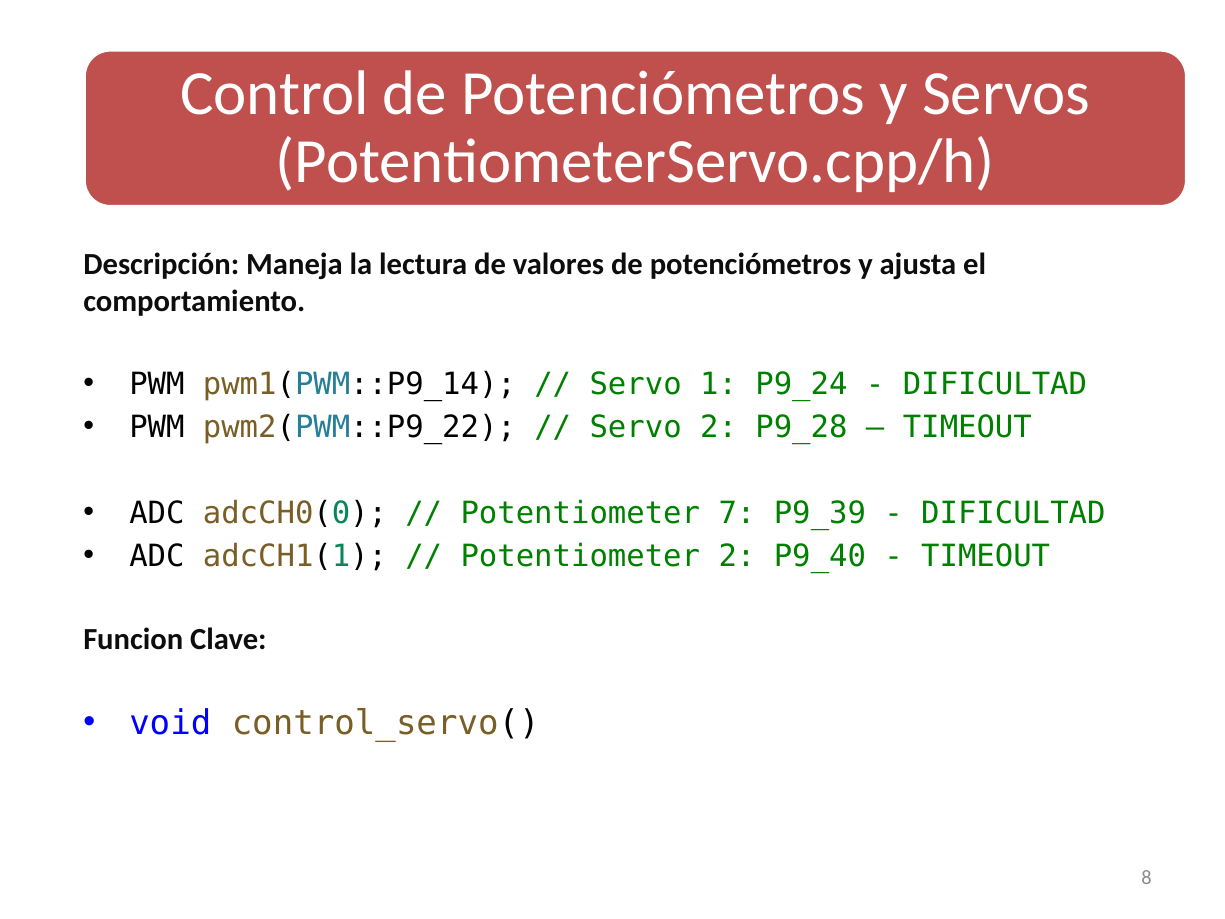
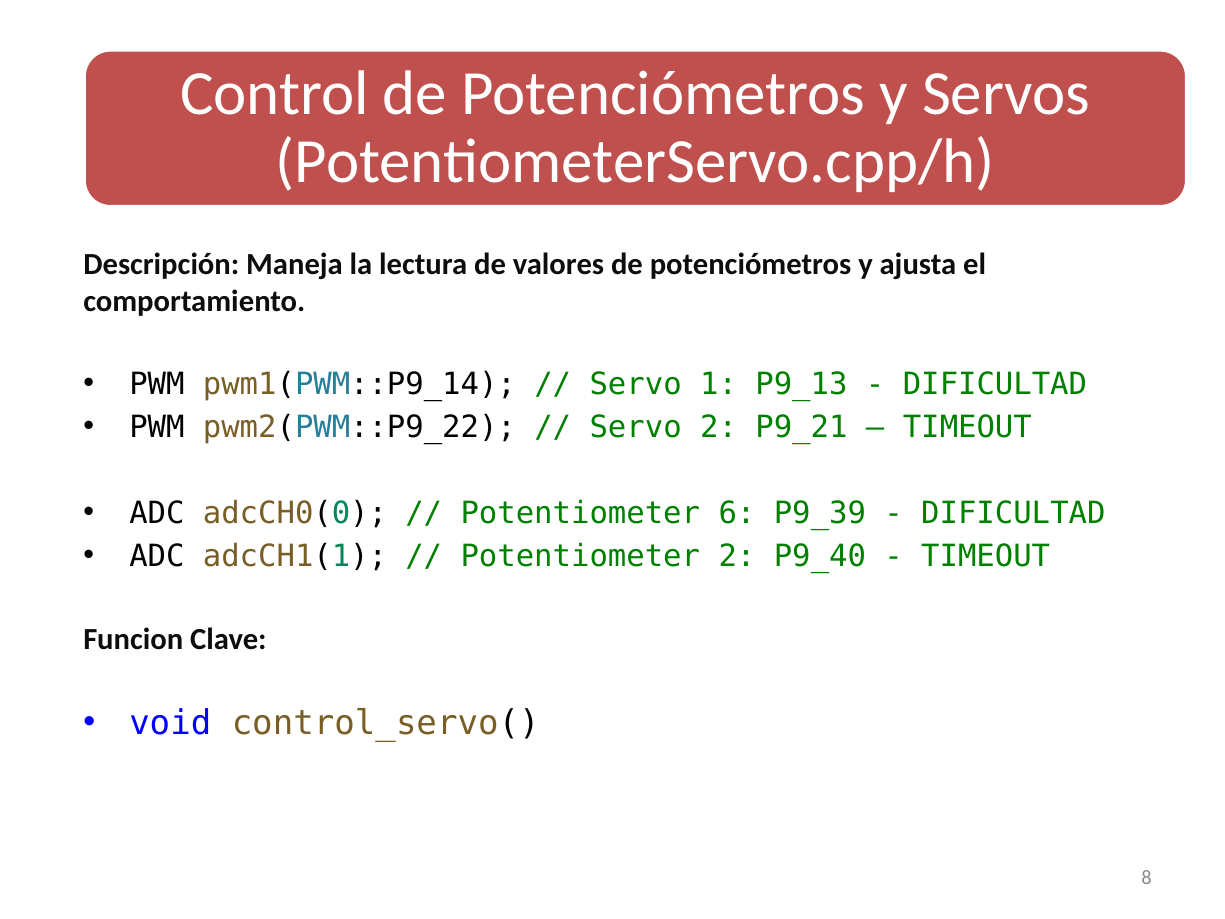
P9_24: P9_24 -> P9_13 (801, 384)
P9_28: P9_28 -> P9_21 (801, 427)
7: 7 -> 6 (737, 513)
